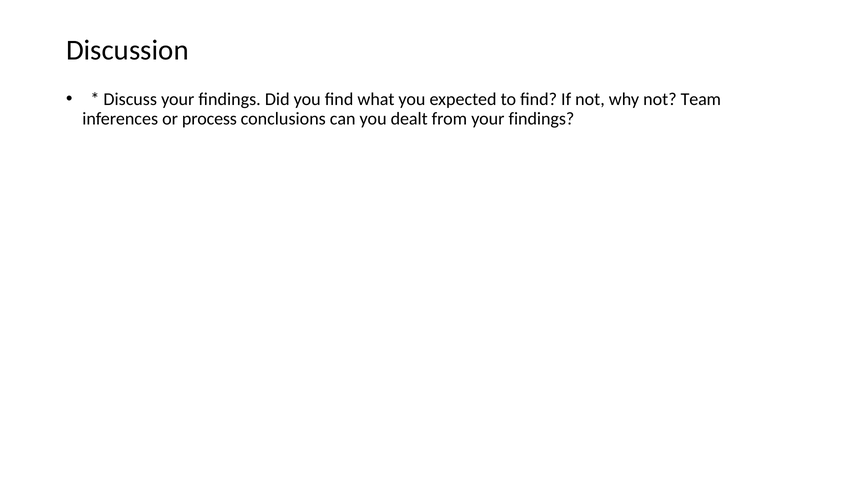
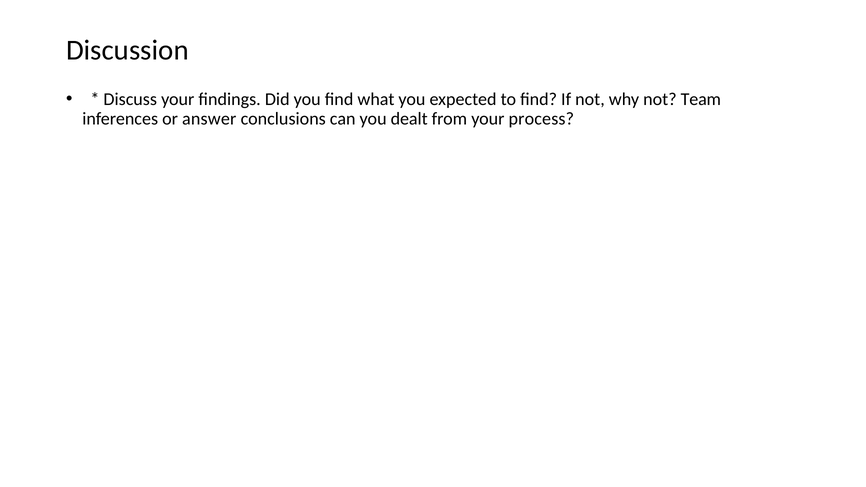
process: process -> answer (209, 119)
from your findings: findings -> process (541, 119)
